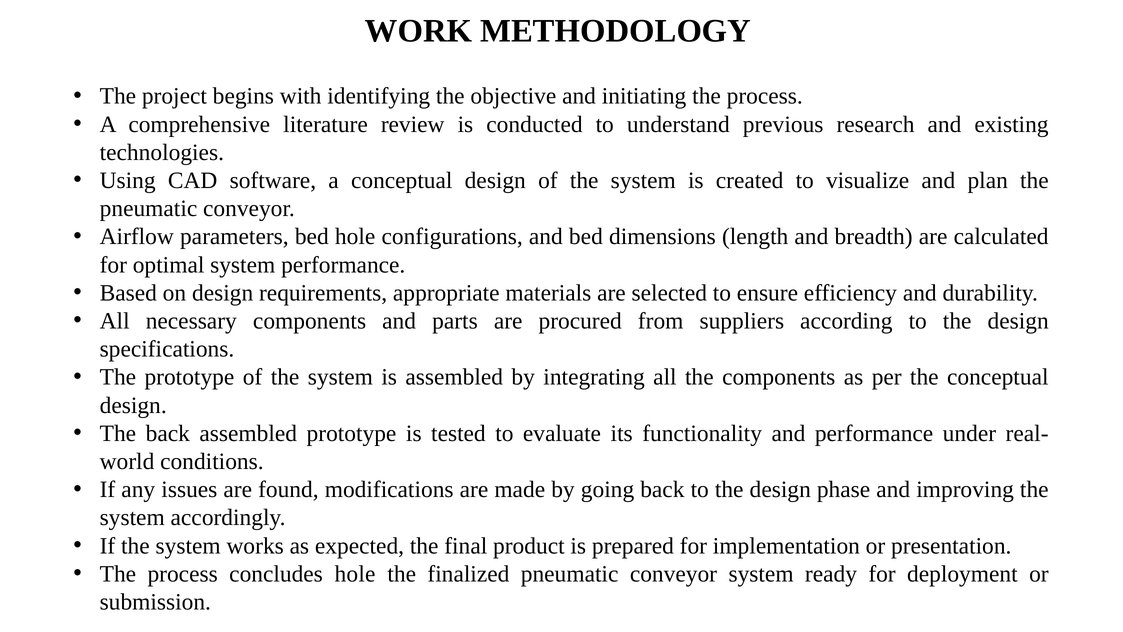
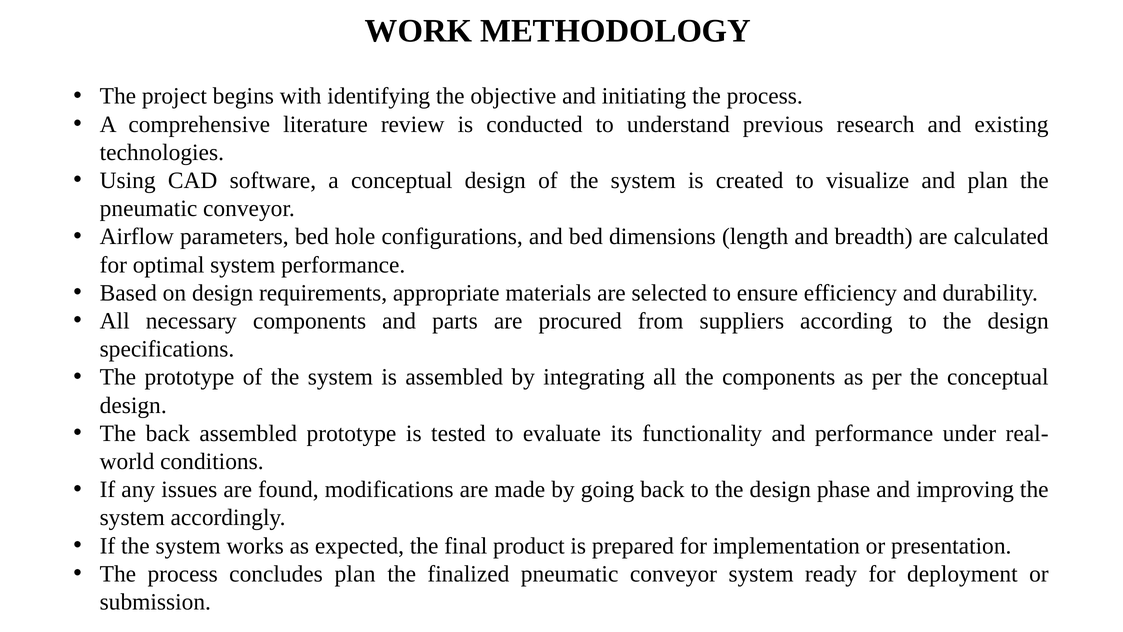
concludes hole: hole -> plan (355, 574)
